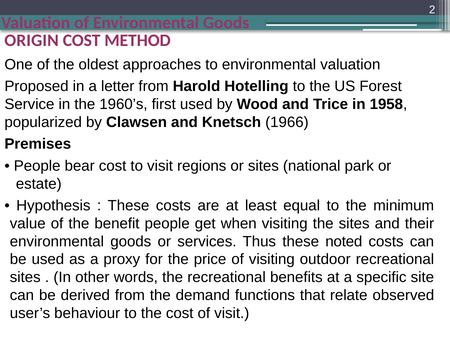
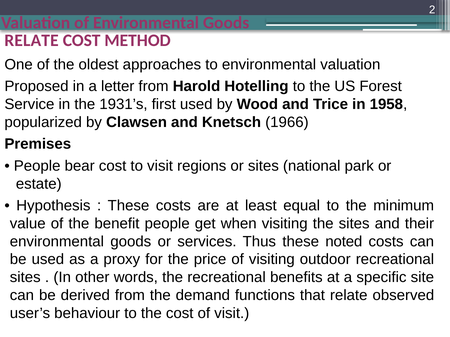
ORIGIN: ORIGIN -> RELATE (32, 41)
1960’s: 1960’s -> 1931’s (123, 105)
